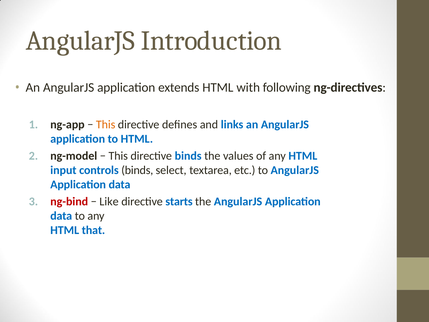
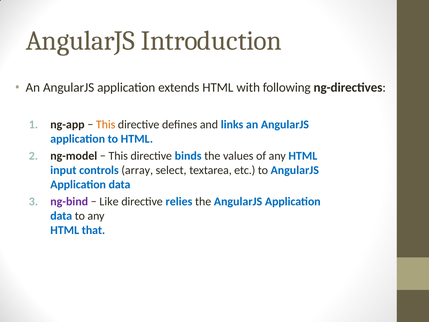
controls binds: binds -> array (137, 170)
ng-bind colour: red -> purple (69, 202)
starts: starts -> relies (179, 202)
